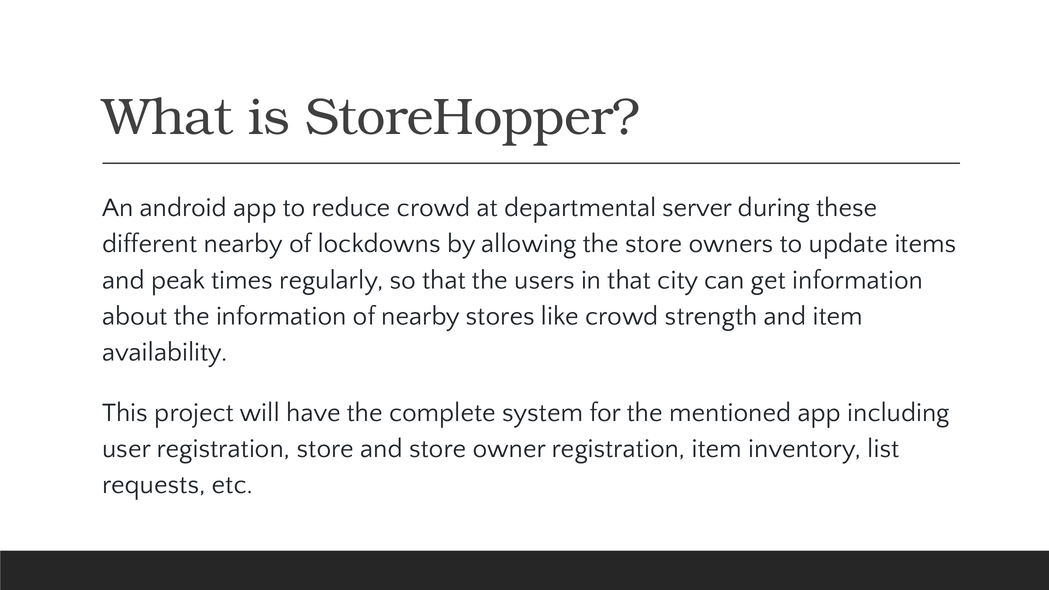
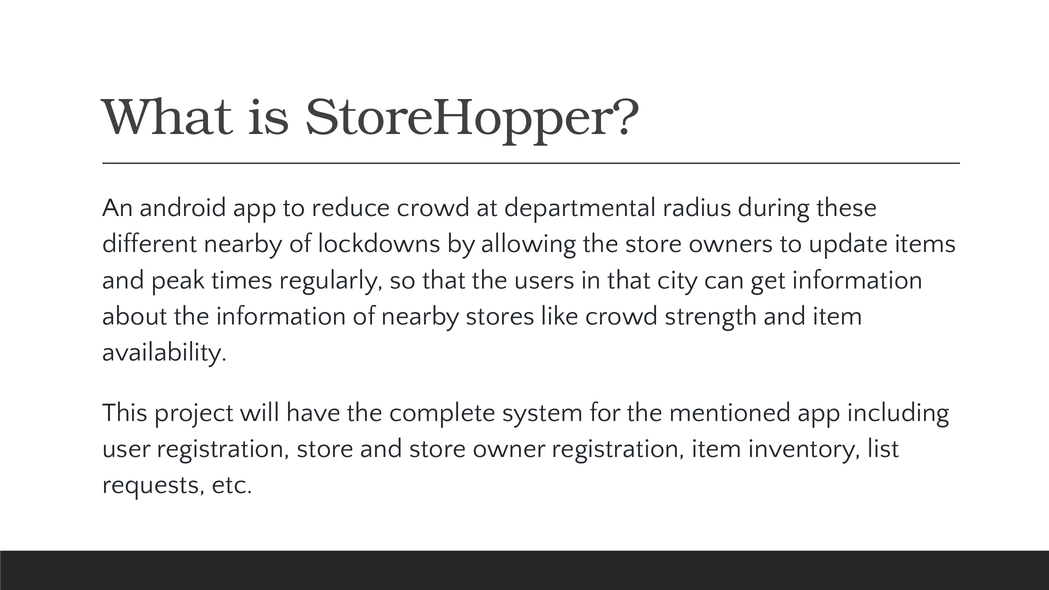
server: server -> radius (697, 208)
